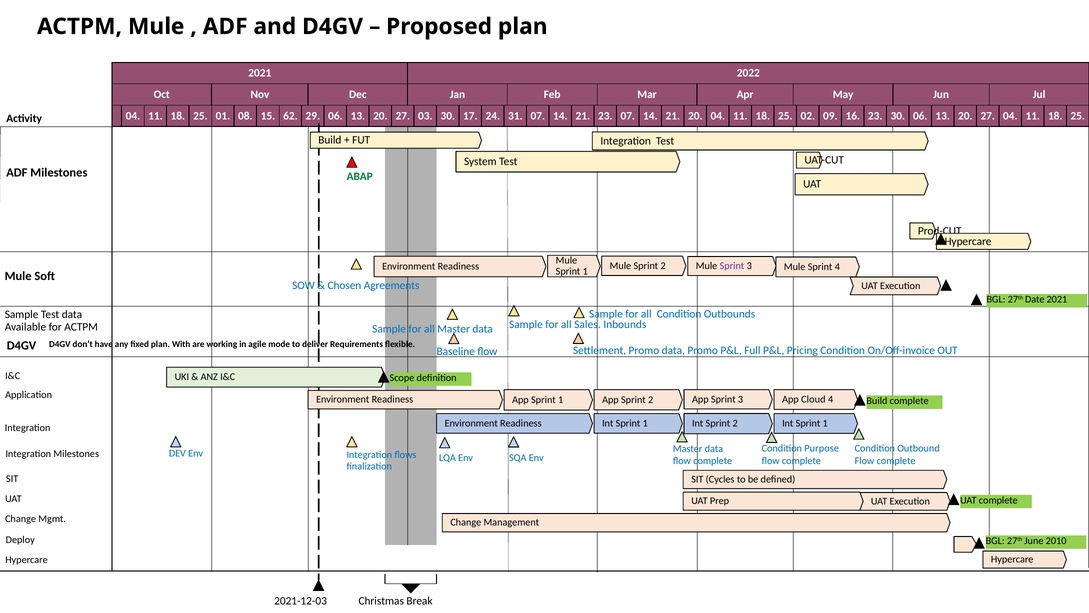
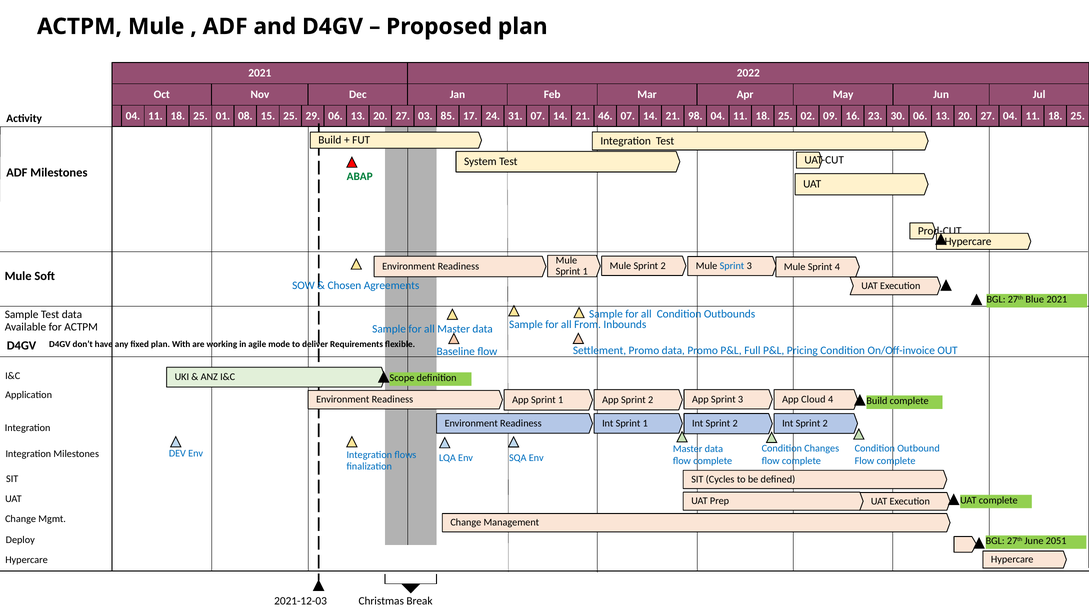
15 62: 62 -> 25 (290, 116)
03 30: 30 -> 85 (448, 116)
21 23: 23 -> 46 (605, 116)
21 20: 20 -> 98 (695, 116)
Sprint colour: purple -> blue (732, 266)
Date: Date -> Blue (1035, 299)
Sales: Sales -> From (588, 324)
1: 1 -> 2 (825, 423)
Purpose: Purpose -> Changes (822, 448)
2010: 2010 -> 2051 (1056, 540)
